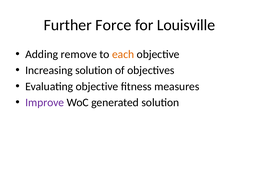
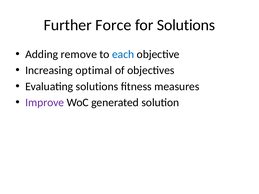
for Louisville: Louisville -> Solutions (186, 25)
each colour: orange -> blue (123, 54)
Increasing solution: solution -> optimal (94, 70)
Evaluating objective: objective -> solutions (97, 87)
